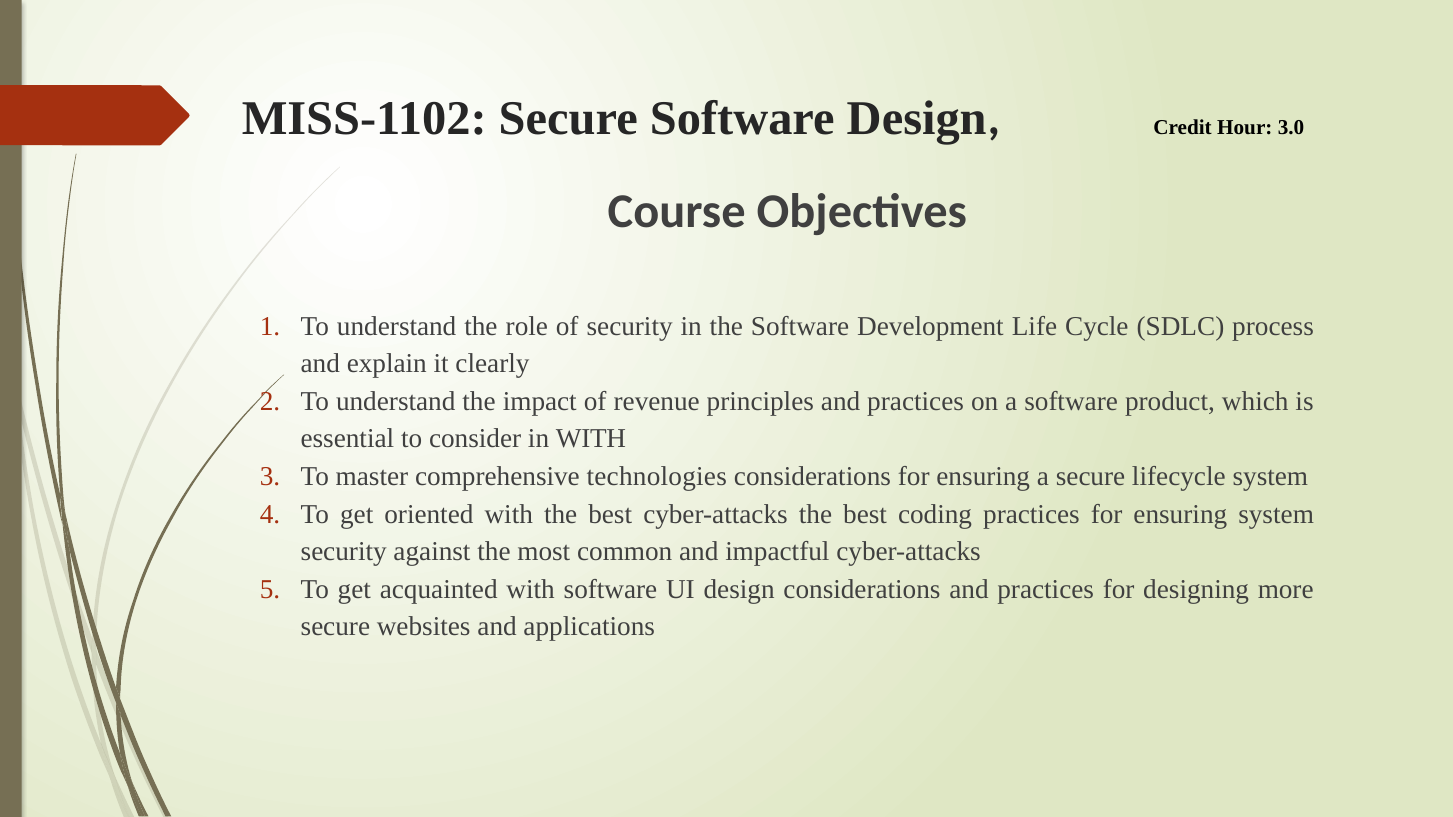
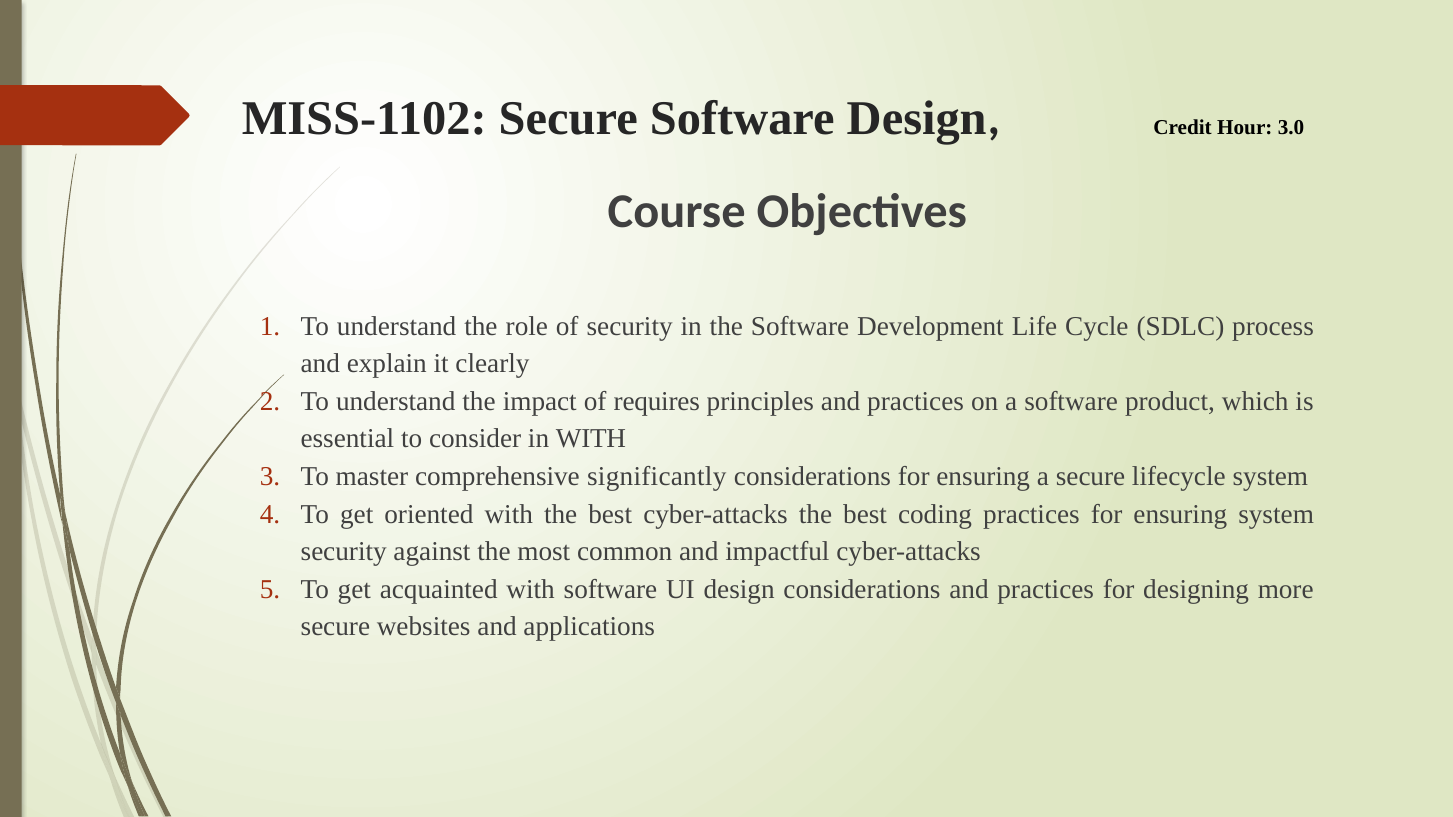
revenue: revenue -> requires (657, 402)
technologies: technologies -> significantly (657, 477)
